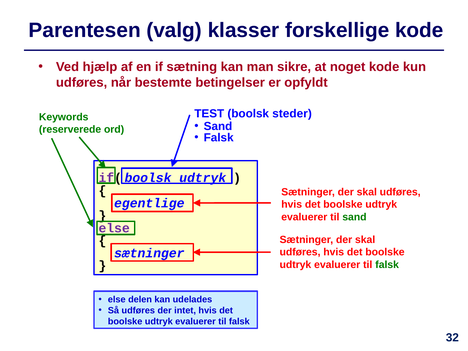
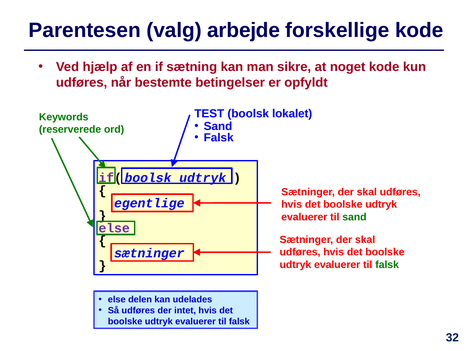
klasser: klasser -> arbejde (244, 30)
steder: steder -> lokalet (292, 114)
